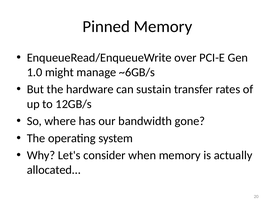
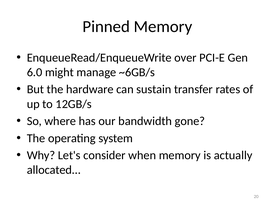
1.0: 1.0 -> 6.0 (35, 72)
